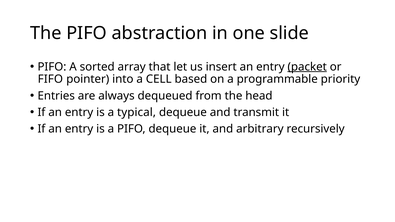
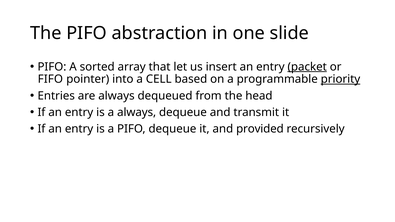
priority underline: none -> present (340, 79)
a typical: typical -> always (137, 112)
arbitrary: arbitrary -> provided (260, 129)
